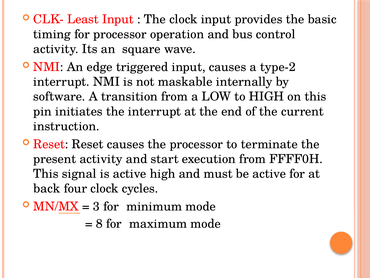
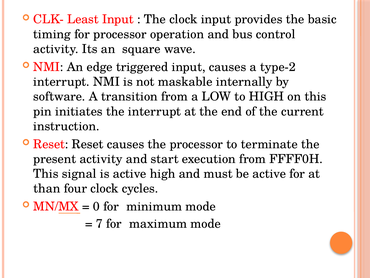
back: back -> than (47, 188)
3: 3 -> 0 (96, 206)
8: 8 -> 7 (99, 223)
